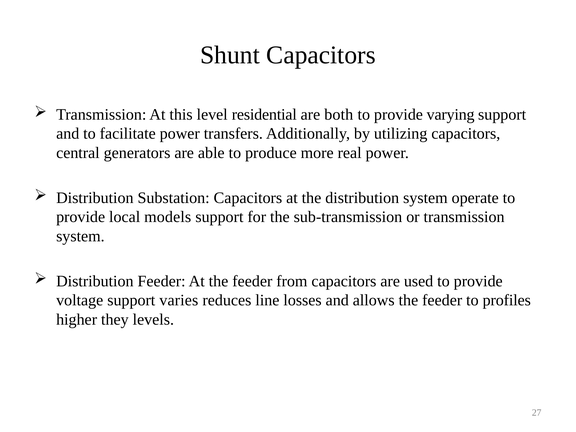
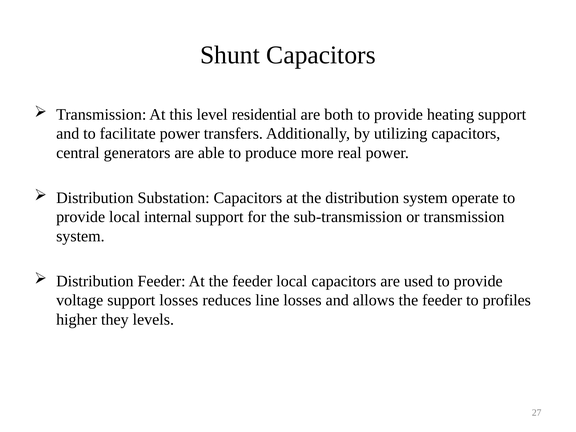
varying: varying -> heating (451, 114)
models: models -> internal (168, 217)
feeder from: from -> local (292, 281)
support varies: varies -> losses (179, 300)
